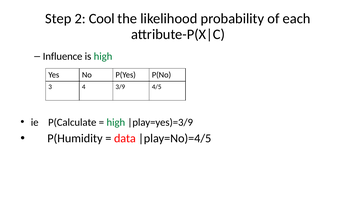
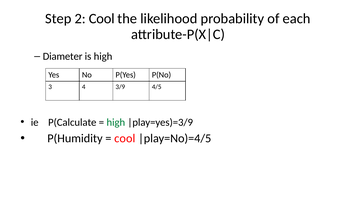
Influence: Influence -> Diameter (63, 56)
high colour: green -> black (103, 56)
data: data -> cool (125, 139)
